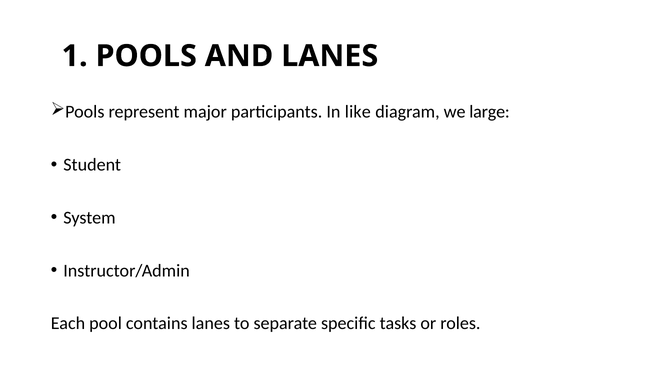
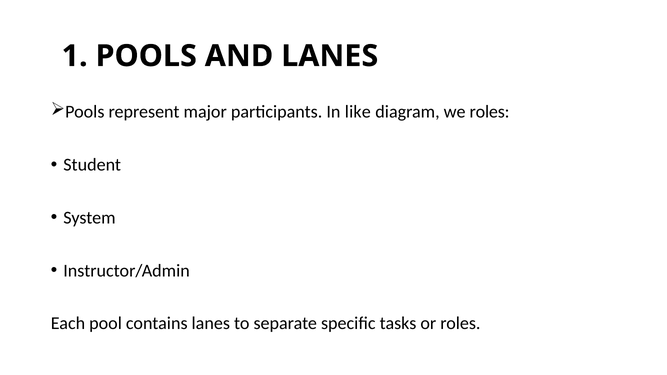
we large: large -> roles (490, 112)
